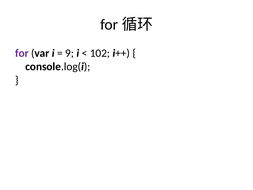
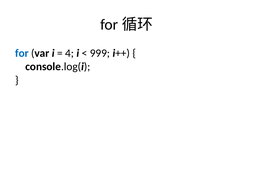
for colour: purple -> blue (22, 53)
9: 9 -> 4 (70, 53)
102: 102 -> 999 (100, 53)
